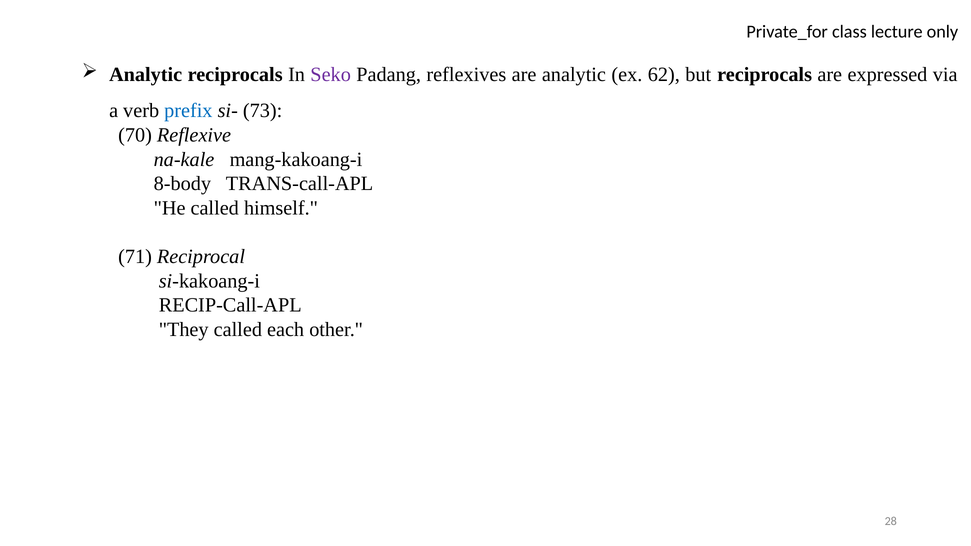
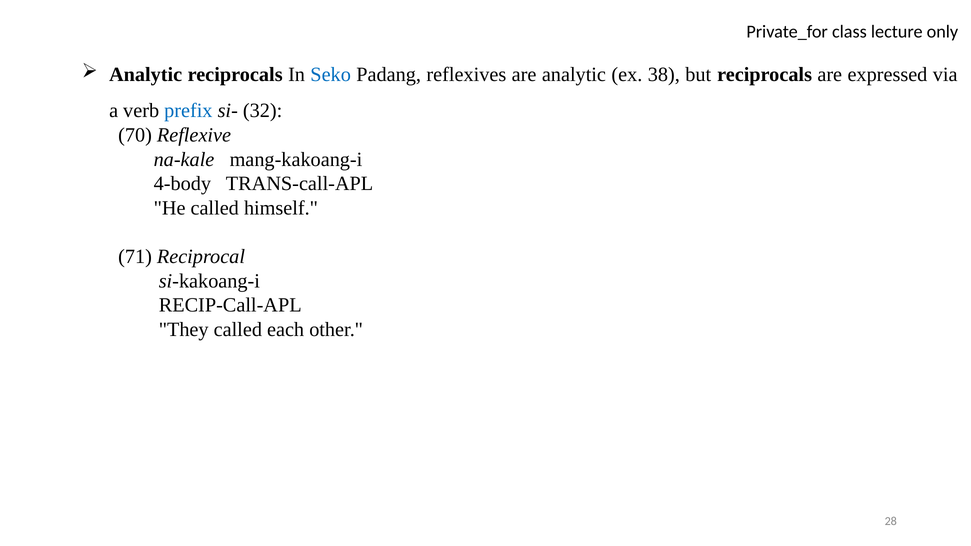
Seko colour: purple -> blue (331, 74)
62: 62 -> 38 (664, 74)
73: 73 -> 32 (263, 111)
8-body: 8-body -> 4-body (182, 184)
